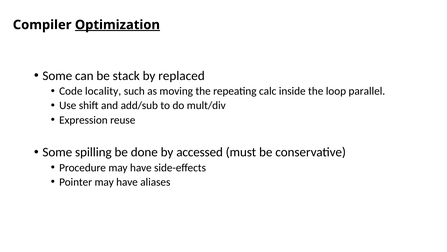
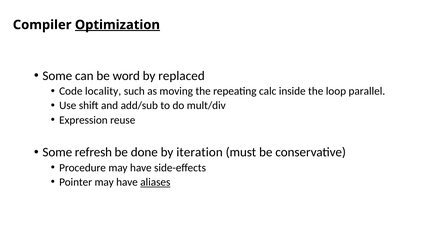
stack: stack -> word (126, 76)
spilling: spilling -> refresh (93, 152)
accessed: accessed -> iteration (200, 152)
aliases underline: none -> present (155, 182)
